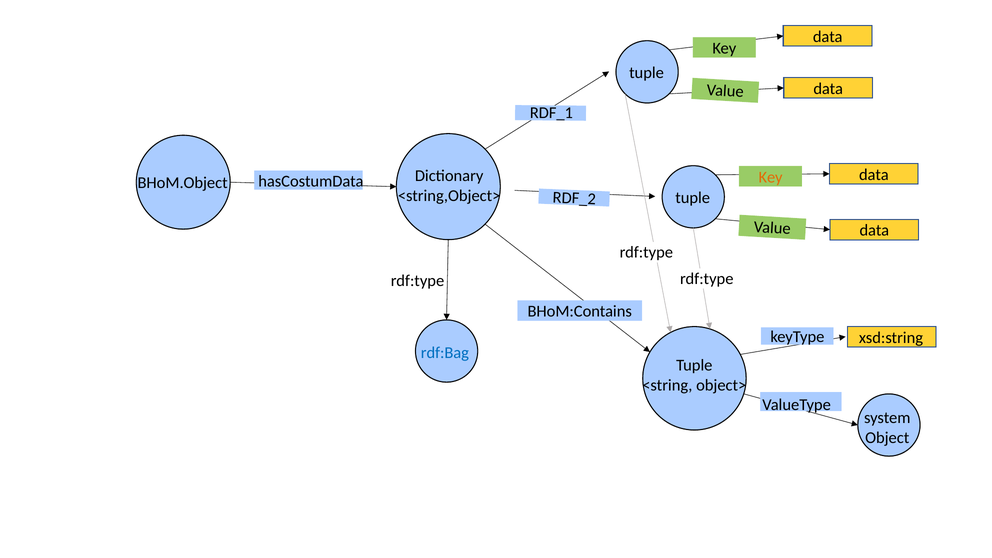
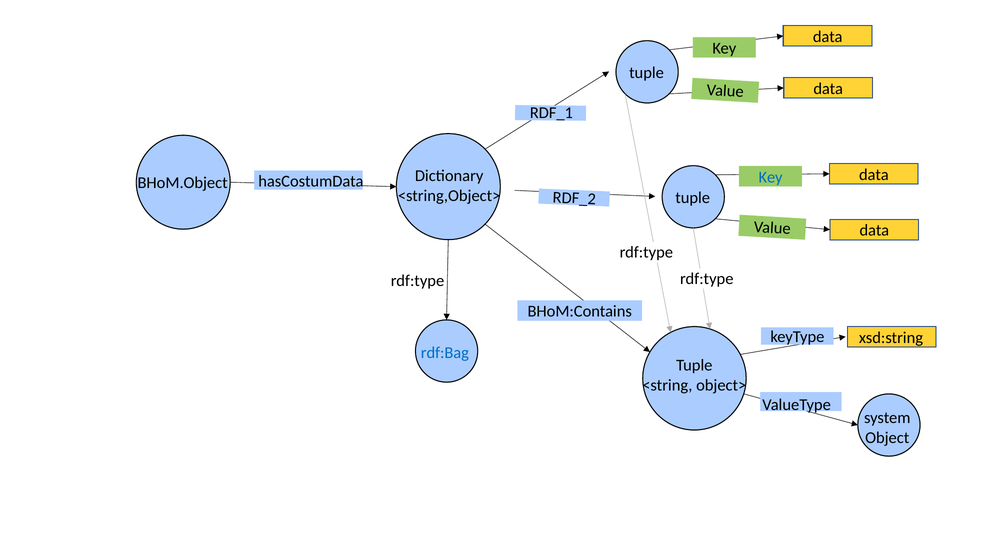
Key colour: orange -> blue (771, 177)
